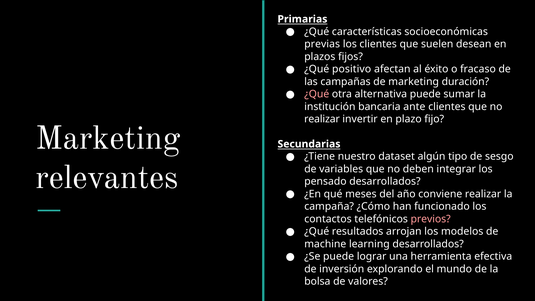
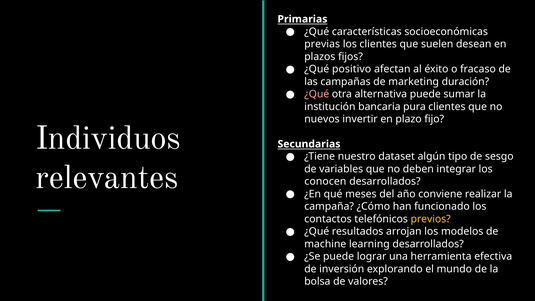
ante: ante -> pura (414, 107)
realizar: realizar -> nuevos (322, 119)
Marketing: Marketing -> Individuos (108, 138)
pensado: pensado -> conocen (325, 181)
previos colour: pink -> yellow (431, 219)
